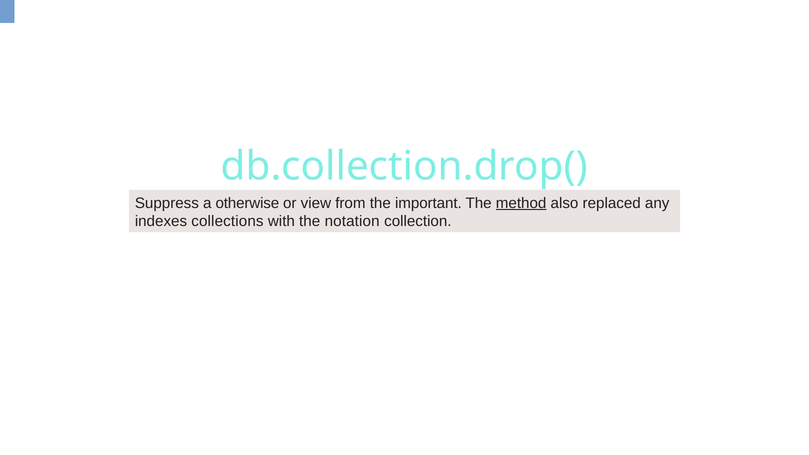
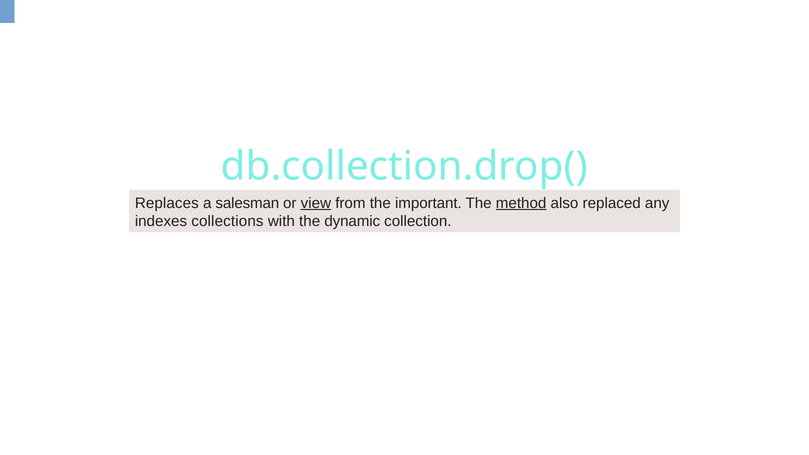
Suppress: Suppress -> Replaces (167, 203)
otherwise: otherwise -> salesman (247, 203)
view underline: none -> present (316, 203)
notation: notation -> dynamic (352, 221)
